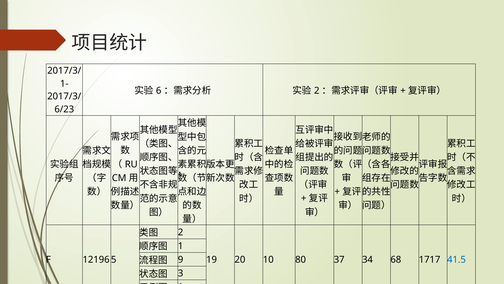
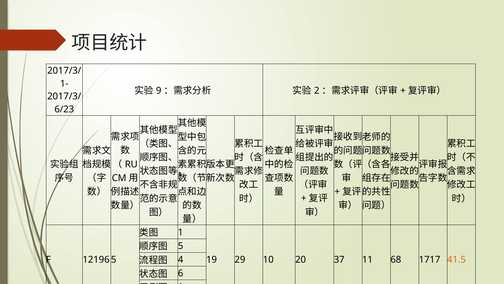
6: 6 -> 9 (159, 90)
2: 2 -> 1 (181, 232)
1: 1 -> 5 (181, 246)
9: 9 -> 4 (181, 259)
20: 20 -> 29 (240, 259)
80: 80 -> 20 (301, 259)
34: 34 -> 11 (368, 259)
41.5 colour: blue -> orange (457, 259)
3: 3 -> 6 (181, 273)
